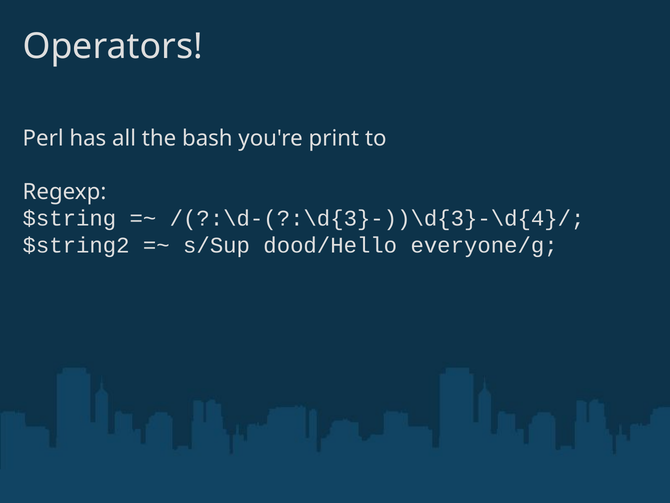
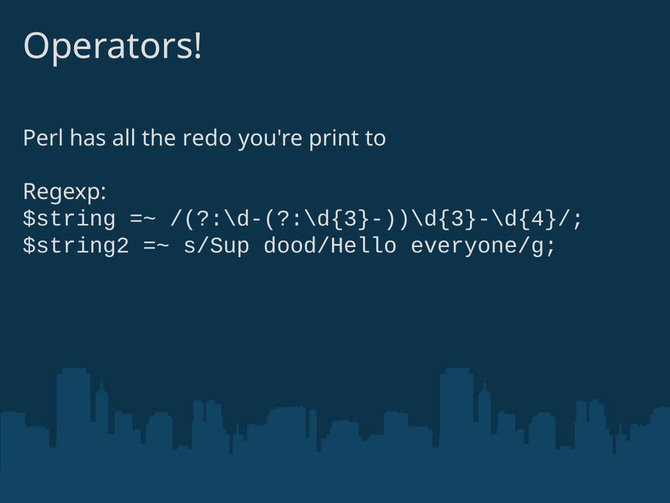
bash: bash -> redo (207, 138)
